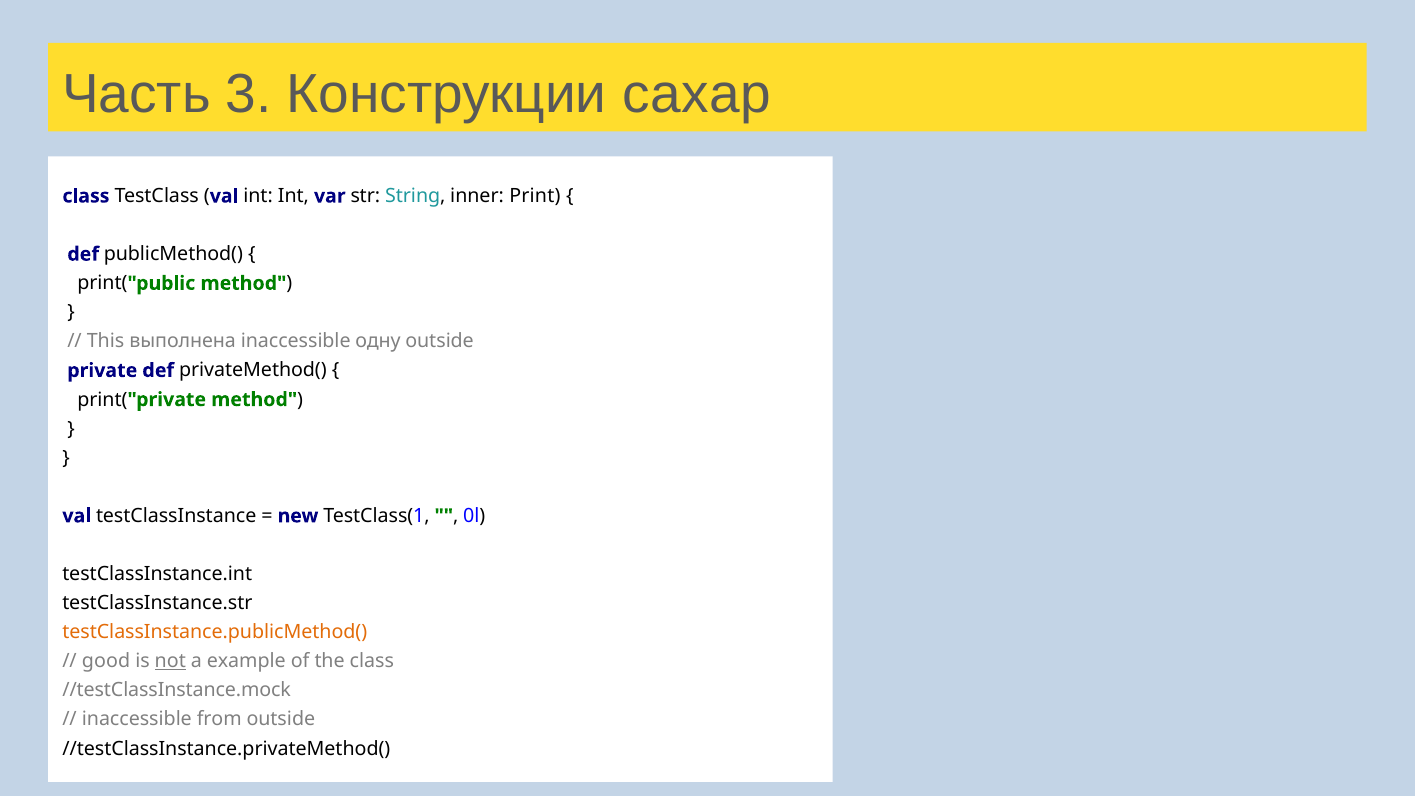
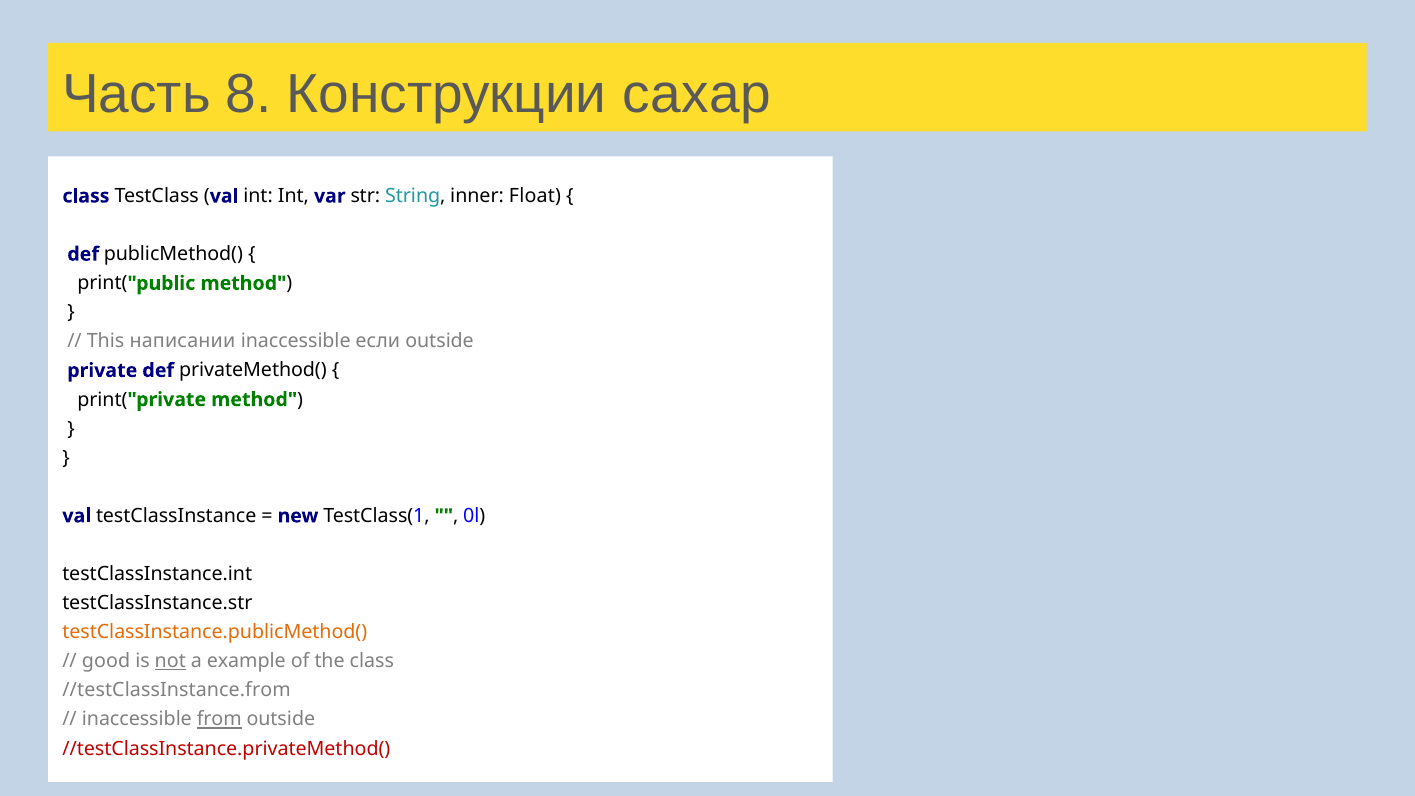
3: 3 -> 8 (249, 94)
Print: Print -> Float (535, 196)
выполнена: выполнена -> написании (182, 341)
одну: одну -> если (378, 341)
//testClassInstance.mock: //testClassInstance.mock -> //testClassInstance.from (177, 690)
from underline: none -> present (219, 719)
//testClassInstance.privateMethod( colour: black -> red (226, 749)
